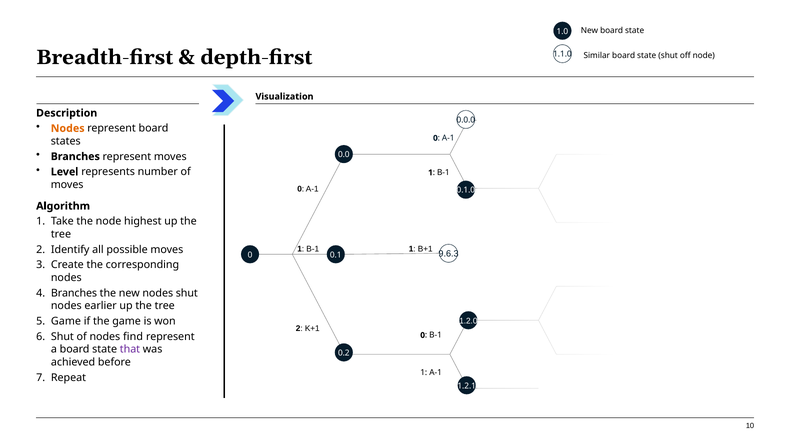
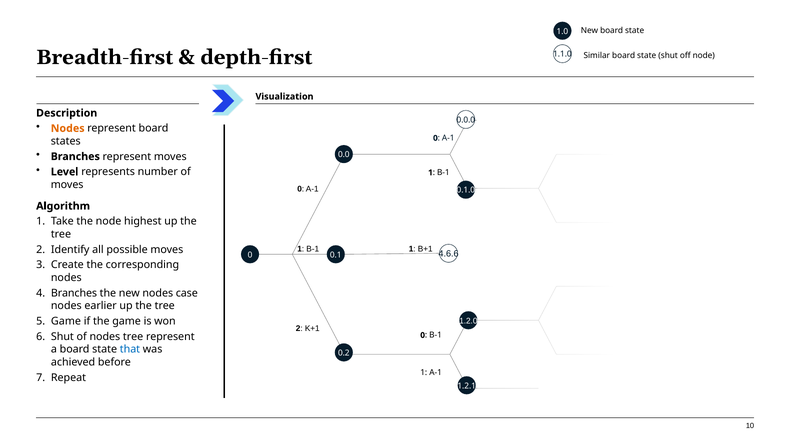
9.6.3: 9.6.3 -> 4.6.6 (449, 254)
nodes shut: shut -> case (187, 293)
nodes find: find -> tree (133, 337)
that colour: purple -> blue (130, 350)
